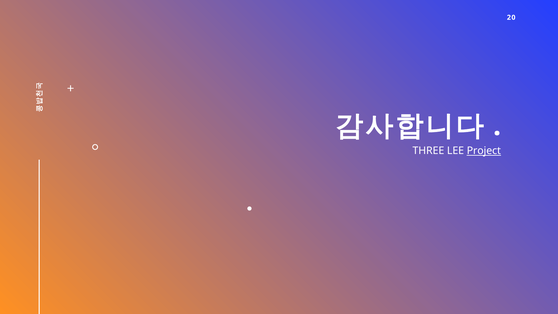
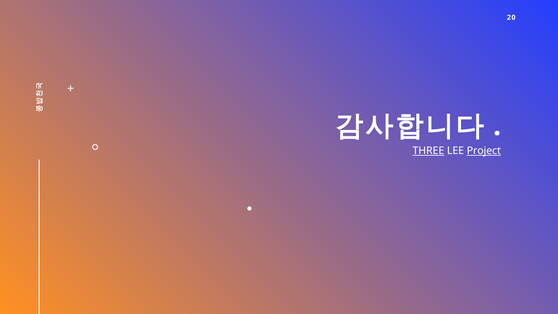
THREE underline: none -> present (428, 151)
